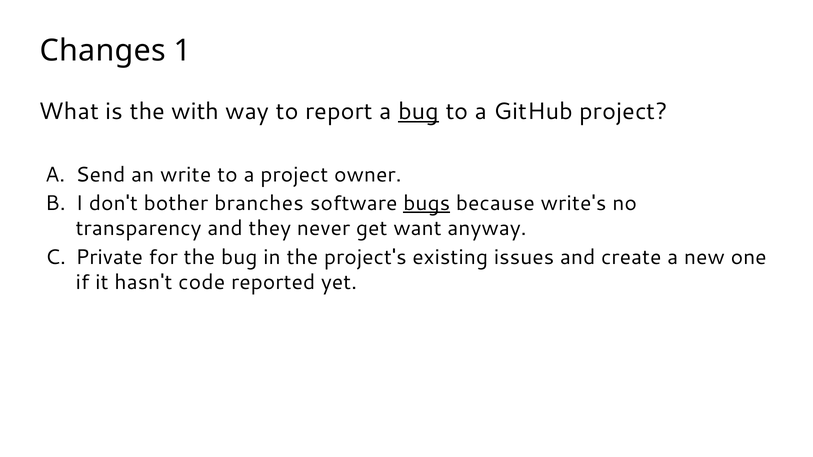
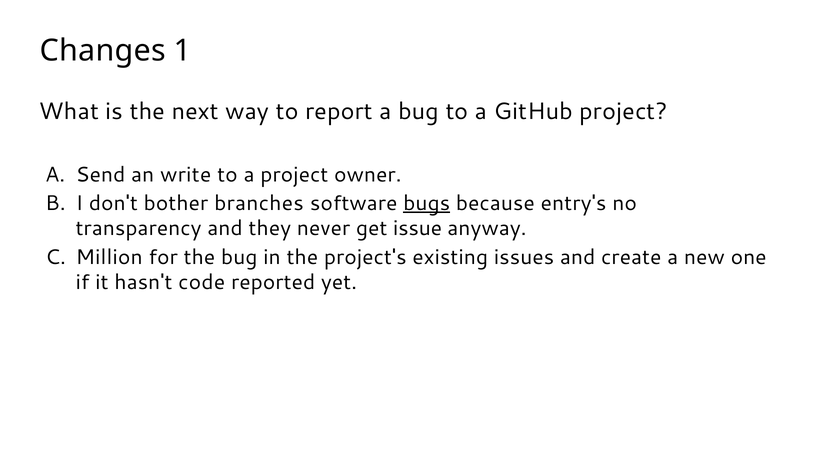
with: with -> next (195, 112)
bug underline: present -> none (419, 112)
write's: write's -> entry's (573, 203)
want: want -> issue (418, 229)
Private: Private -> Million (109, 257)
